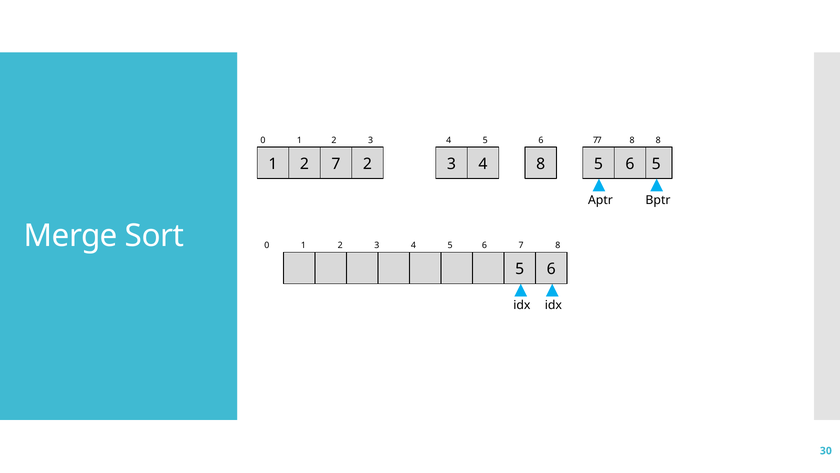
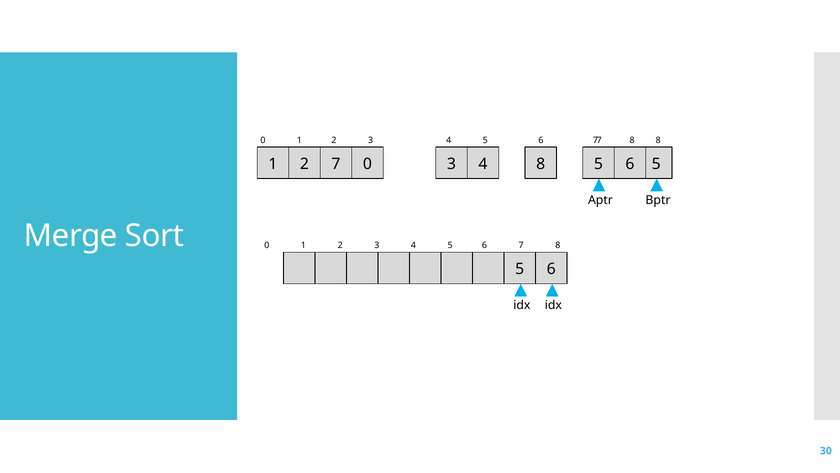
2: 2 -> 0 (367, 164)
